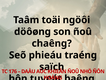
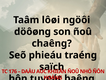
toäi: toäi -> lôøi (51, 20)
